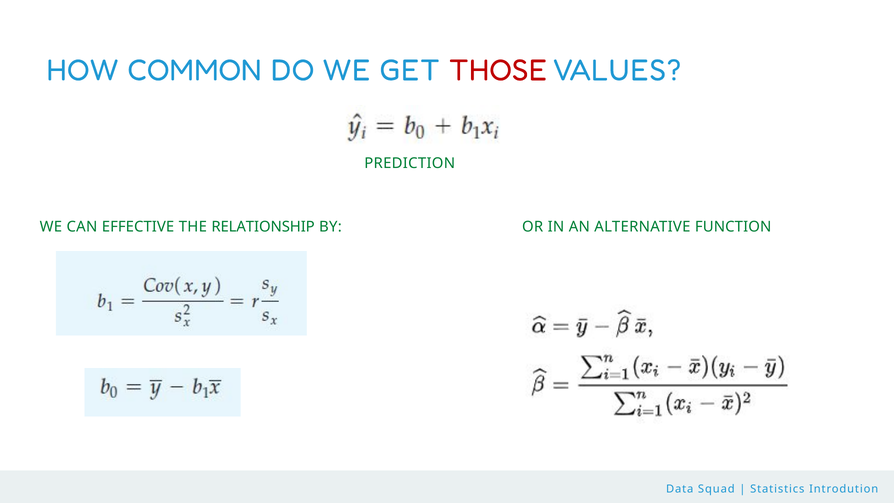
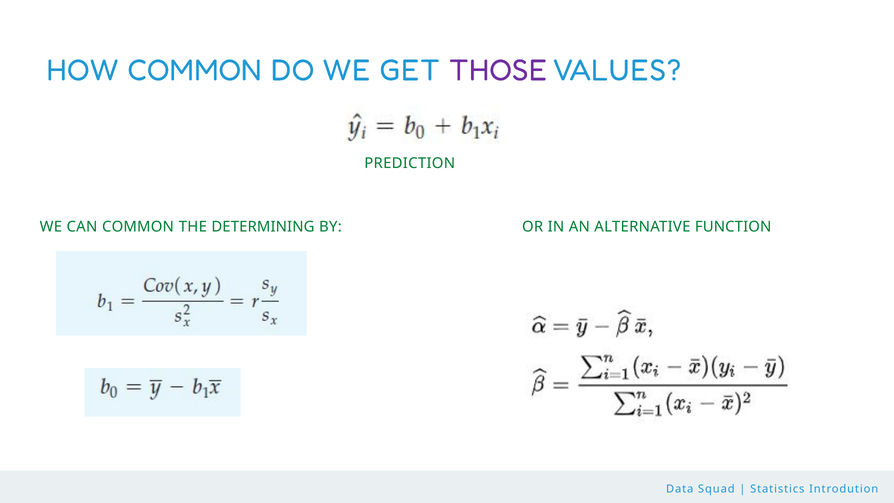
THOSE colour: red -> purple (498, 70)
CAN EFFECTIVE: EFFECTIVE -> COMMON (138, 227)
RELATIONSHIP: RELATIONSHIP -> DETERMINING (263, 227)
